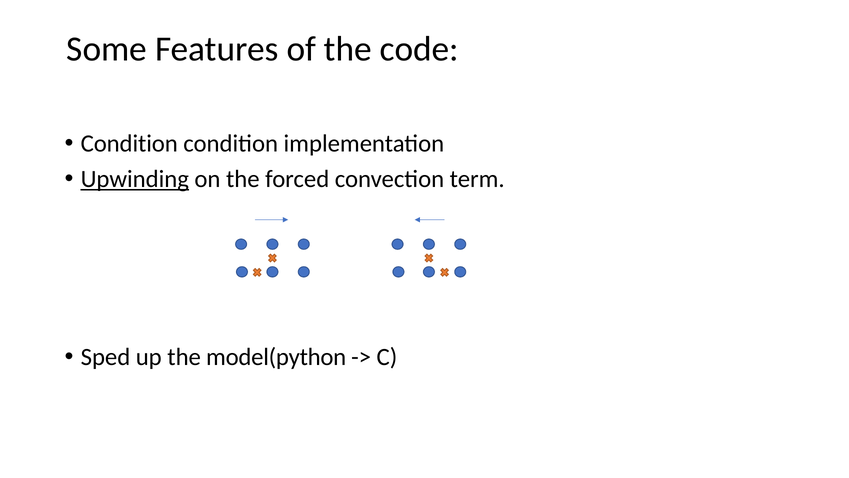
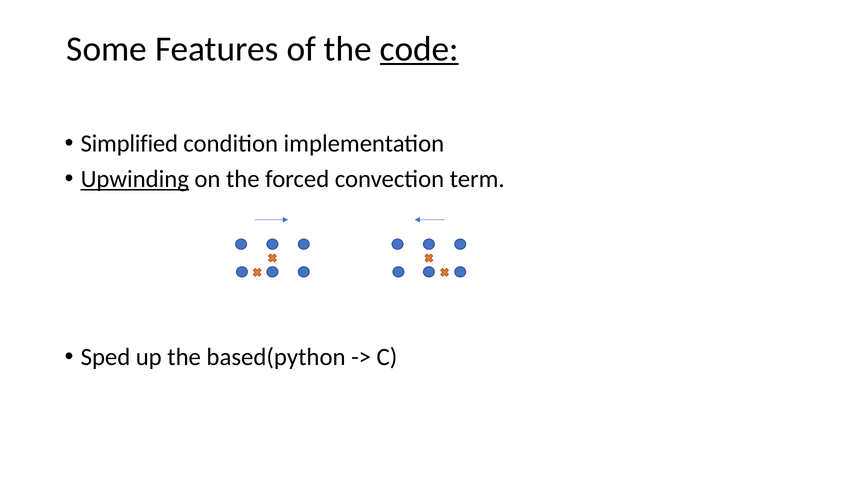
code underline: none -> present (419, 49)
Condition: Condition -> Simplified (129, 143)
model(python: model(python -> based(python (276, 357)
